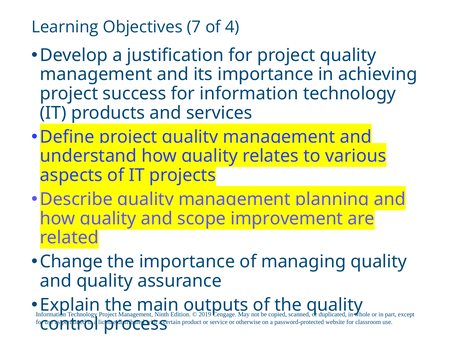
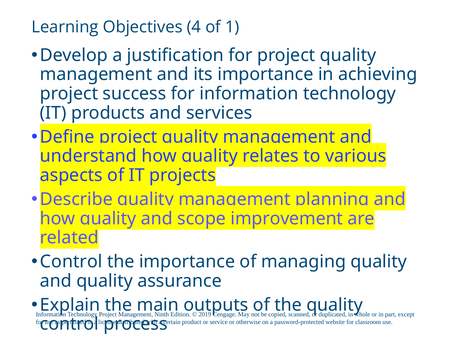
7: 7 -> 4 (194, 27)
4: 4 -> 1 (232, 27)
Change: Change -> Control (71, 261)
